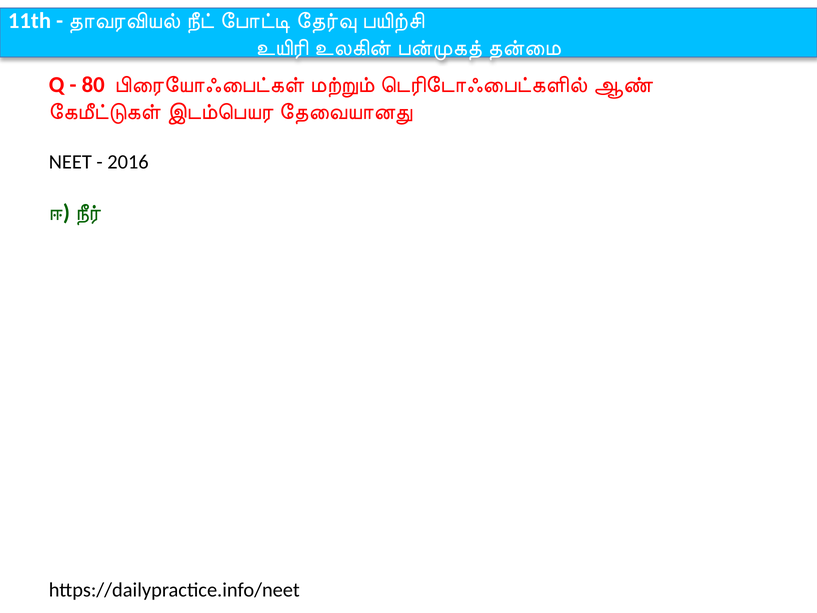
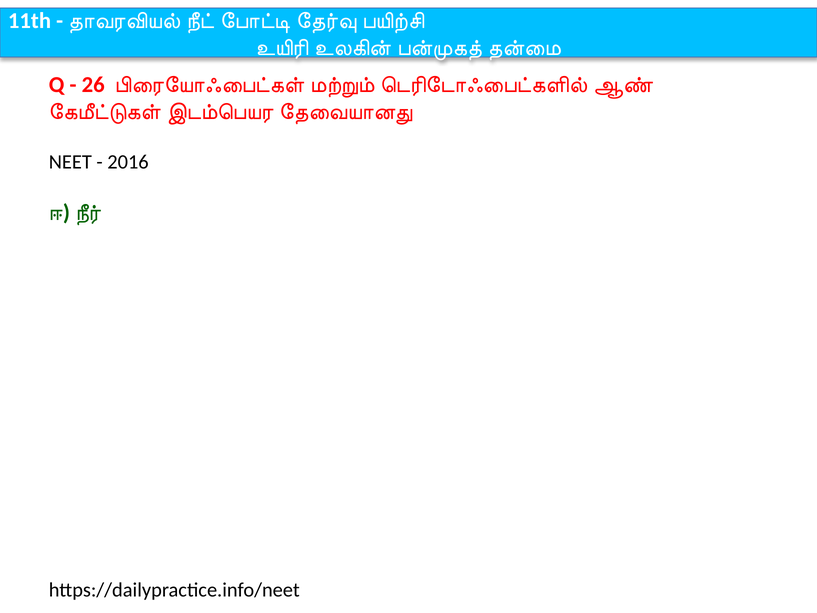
80: 80 -> 26 (93, 85)
